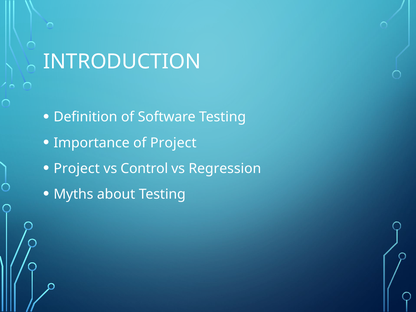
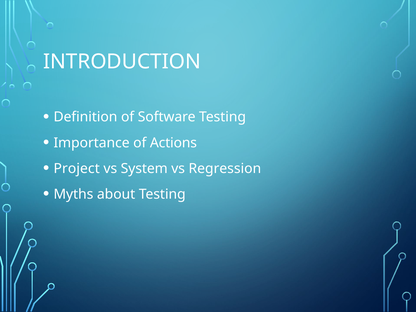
of Project: Project -> Actions (173, 143)
Control: Control -> System (144, 169)
